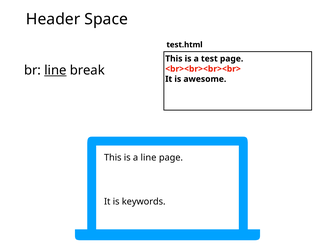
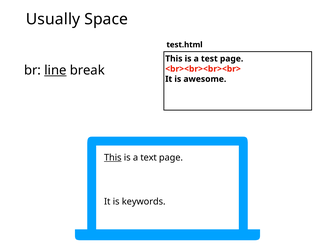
Header: Header -> Usually (53, 19)
This underline: none -> present (113, 158)
a line: line -> text (149, 158)
